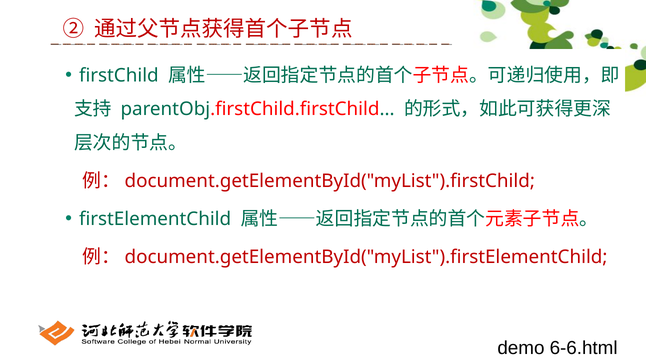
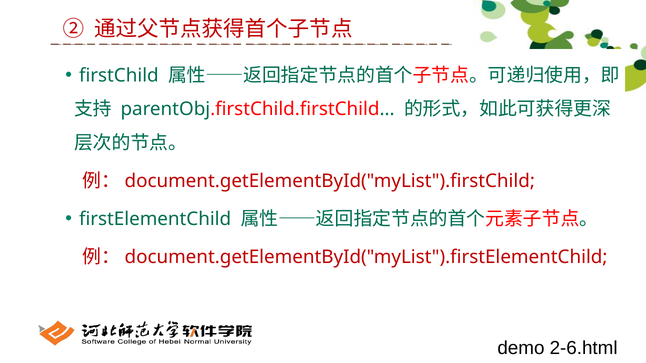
6-6.html: 6-6.html -> 2-6.html (584, 349)
